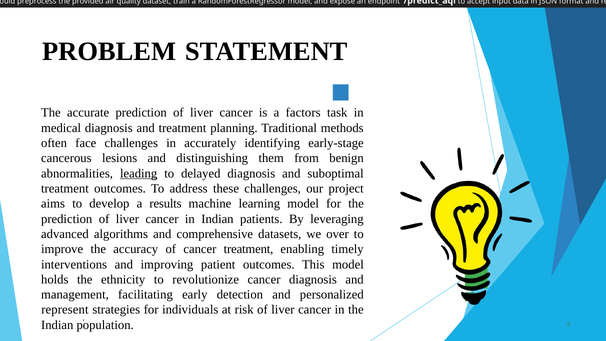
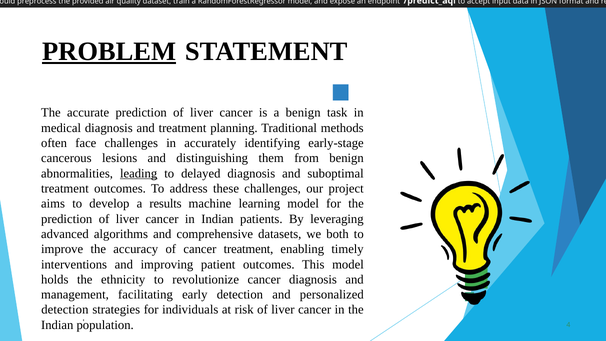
PROBLEM underline: none -> present (109, 52)
a factors: factors -> benign (303, 113)
over: over -> both (338, 234)
represent: represent -> detection (65, 310)
